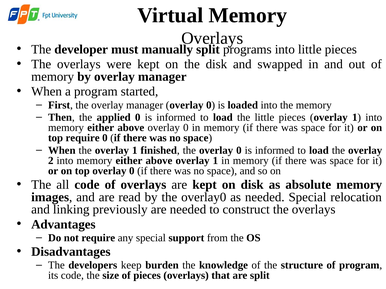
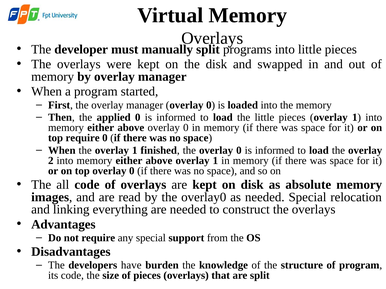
previously: previously -> everything (120, 210)
keep: keep -> have (131, 266)
